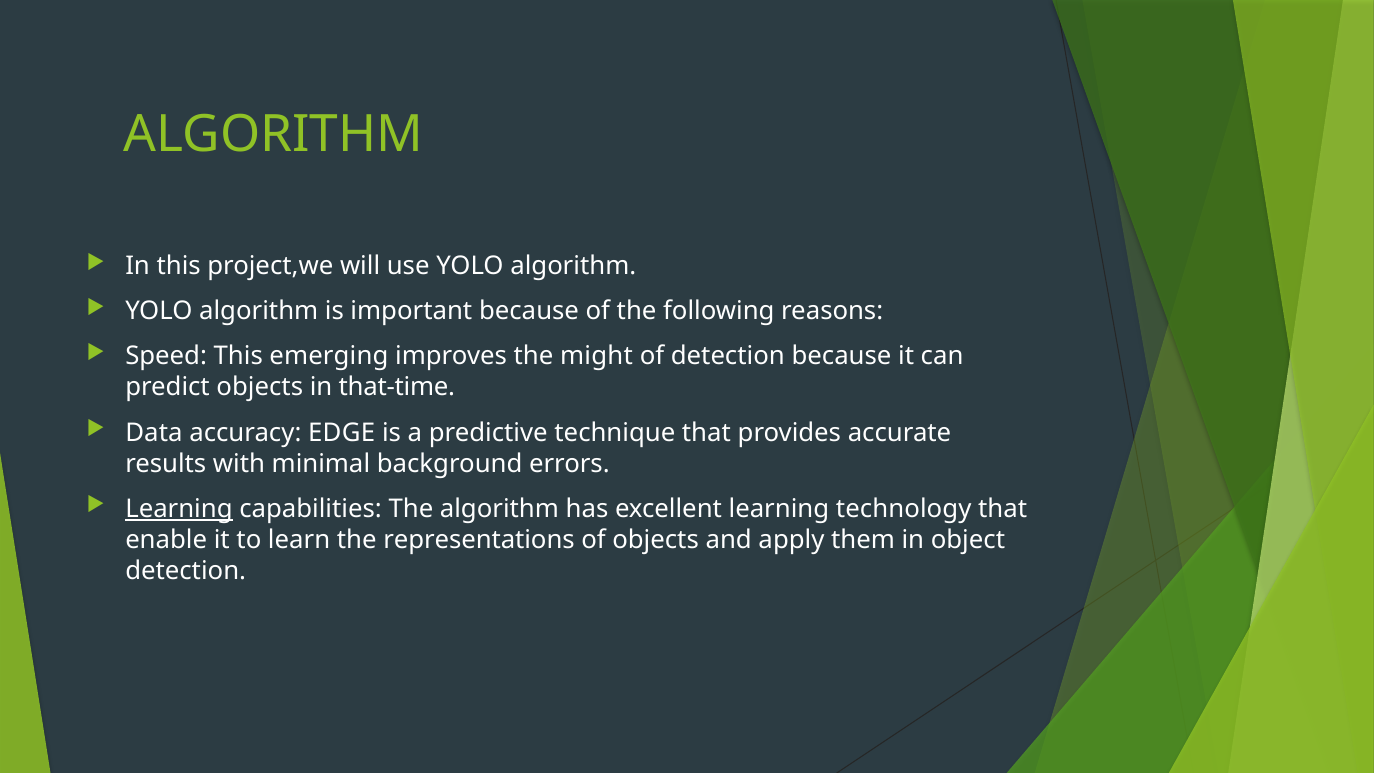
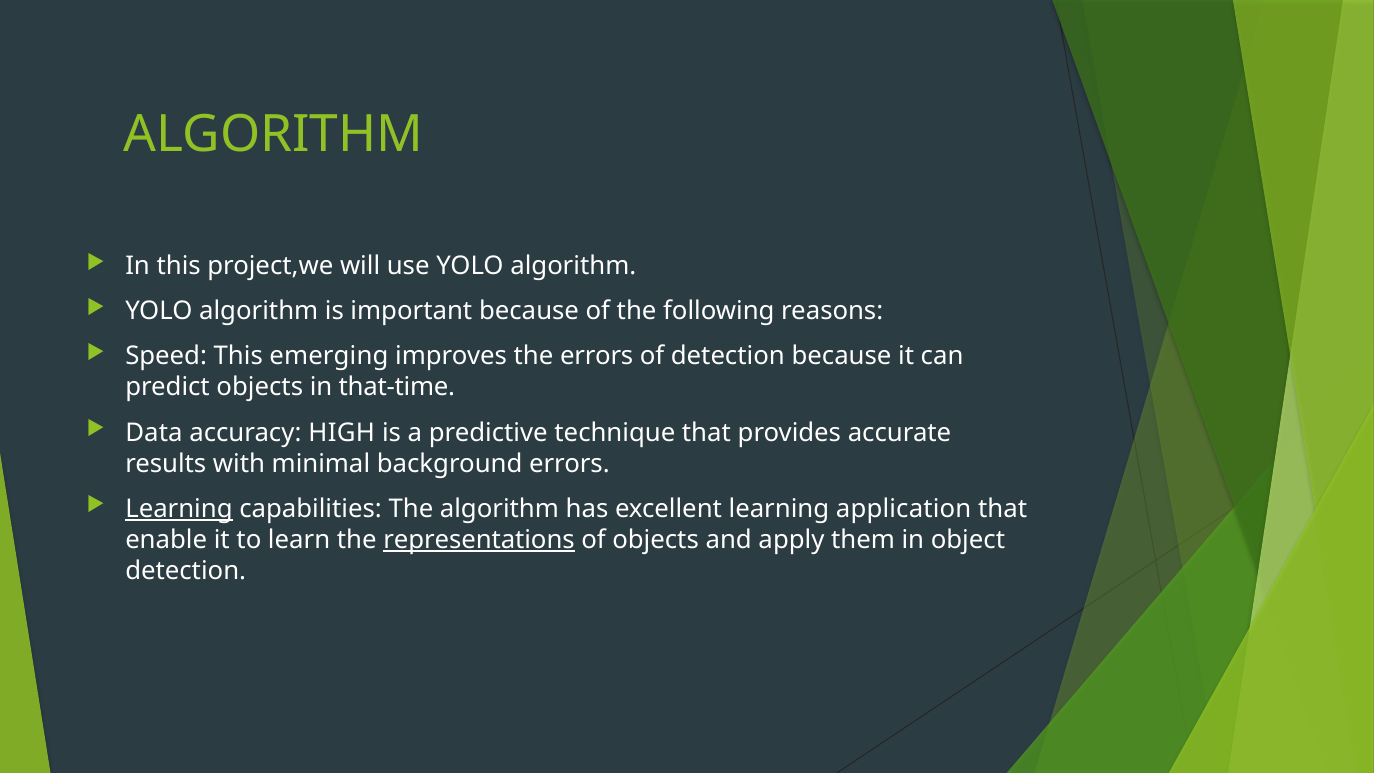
the might: might -> errors (597, 356)
EDGE: EDGE -> HIGH (342, 433)
technology: technology -> application (904, 509)
representations underline: none -> present (479, 540)
